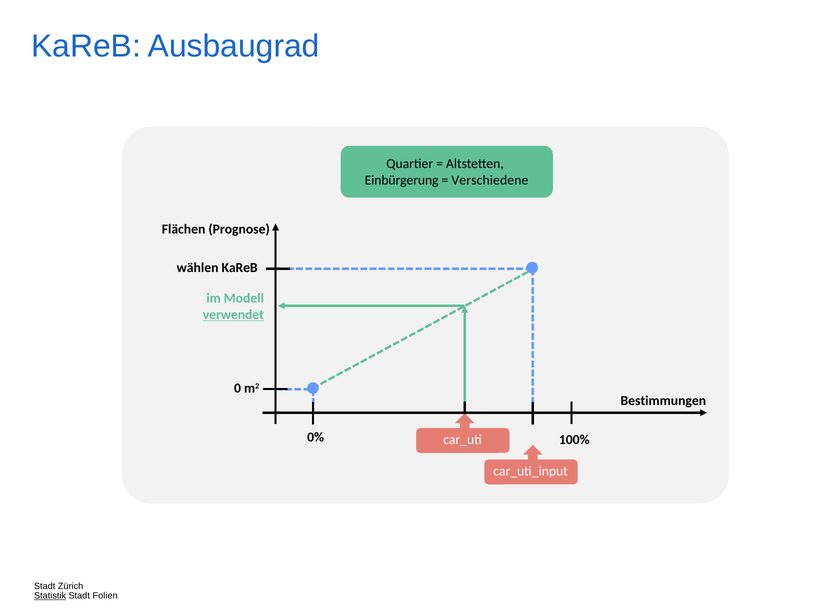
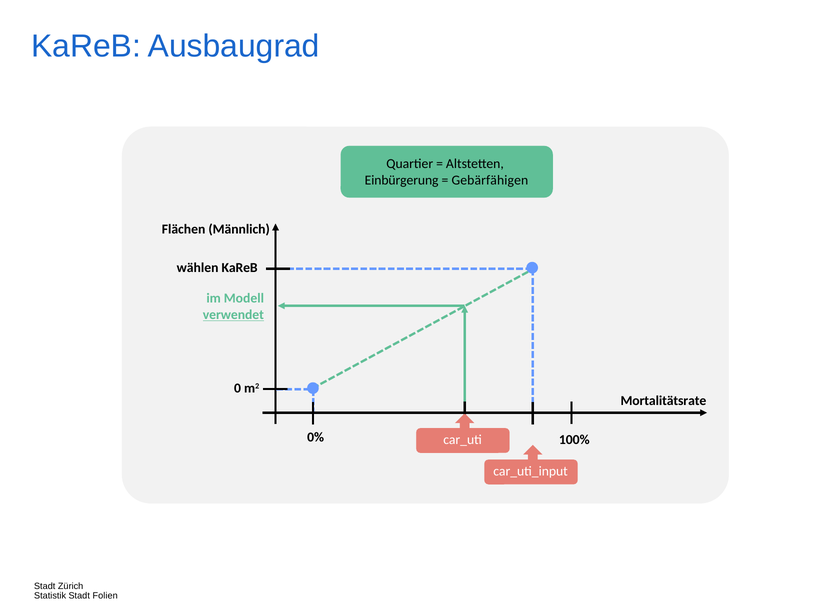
Verschiedene: Verschiedene -> Gebärfähigen (490, 180)
Prognose: Prognose -> Männlich (239, 229)
Bestimmungen: Bestimmungen -> Mortalitätsrate (663, 401)
Statistik underline: present -> none (50, 596)
